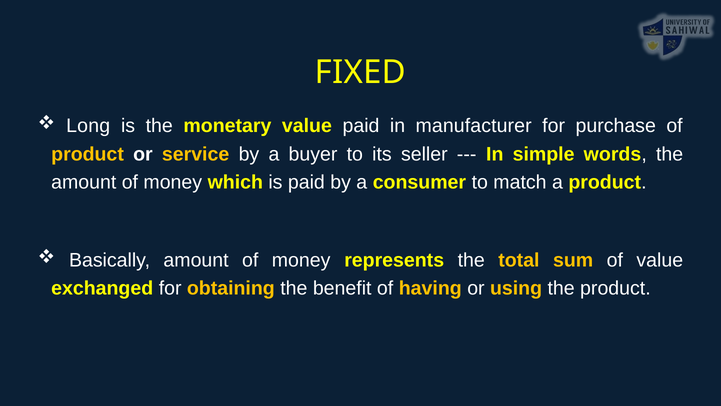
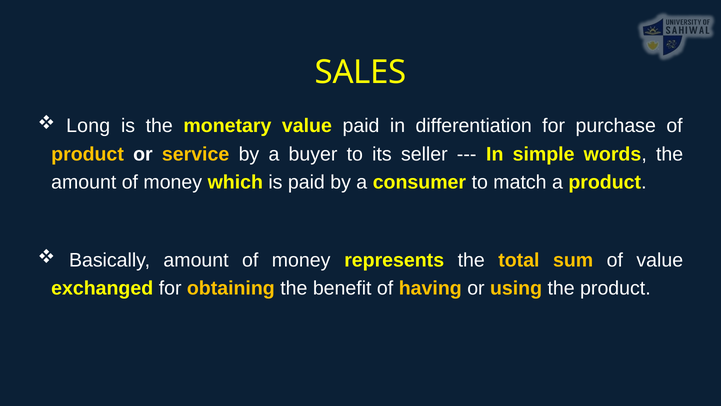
FIXED: FIXED -> SALES (361, 72)
manufacturer: manufacturer -> differentiation (474, 126)
